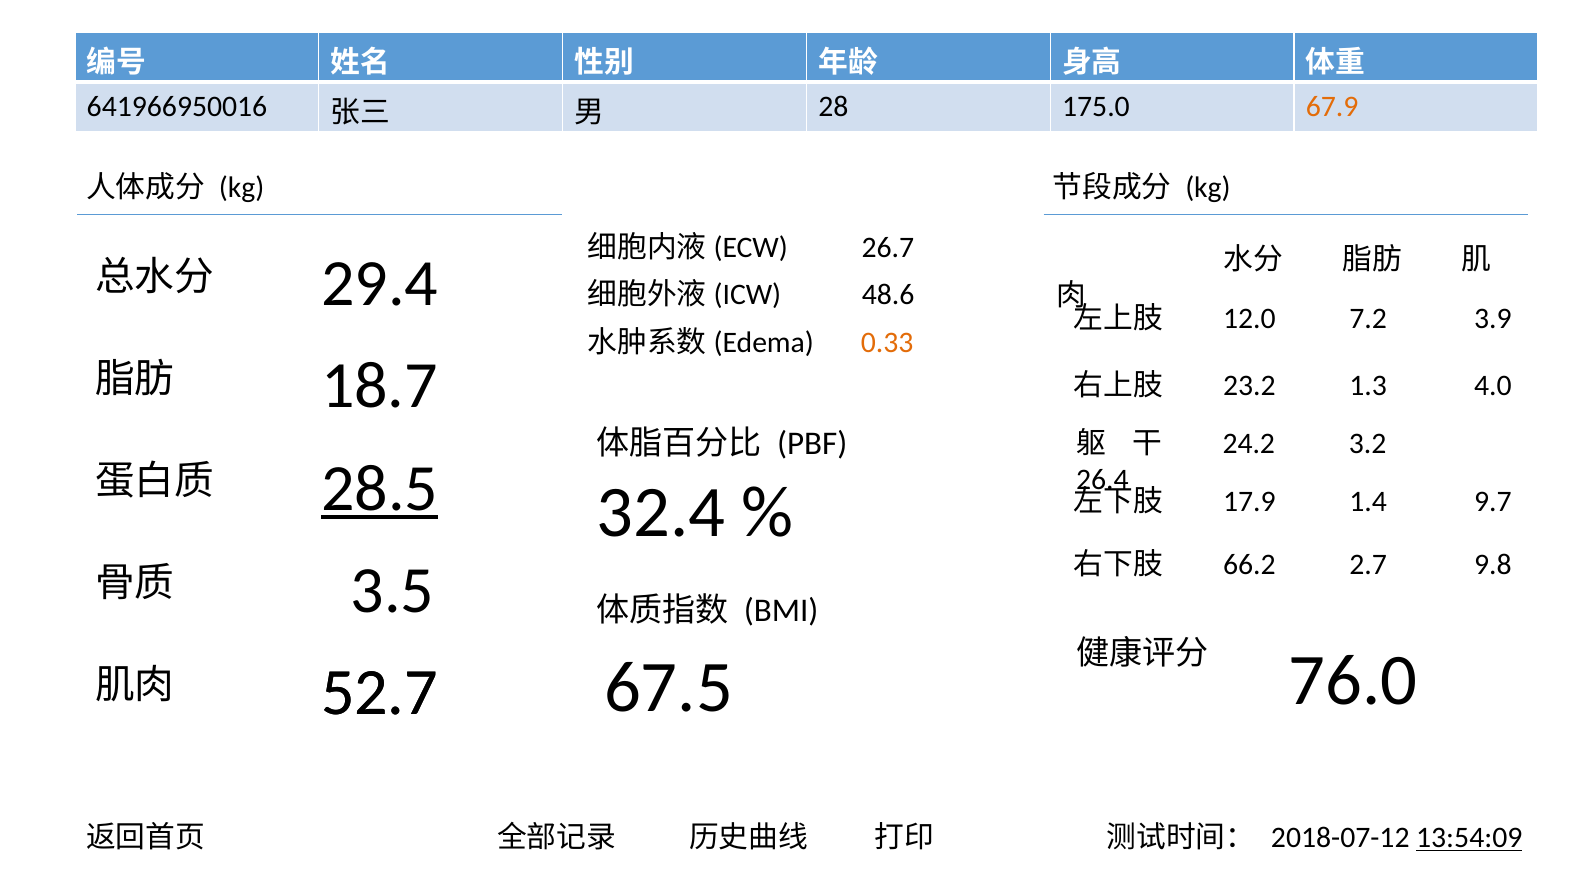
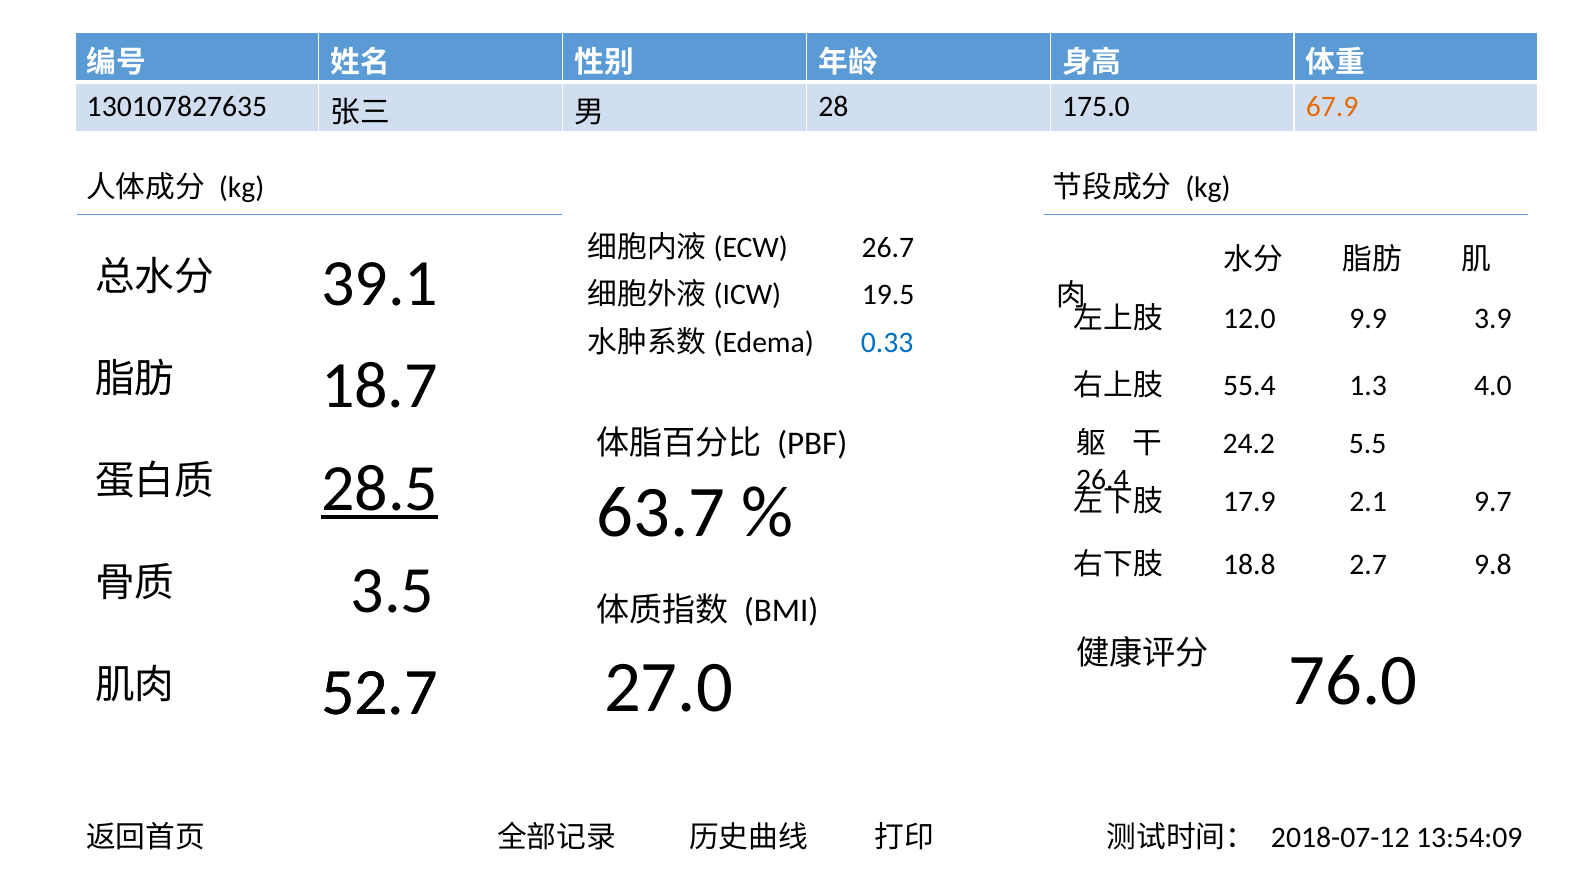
641966950016: 641966950016 -> 130107827635 (177, 106)
29.4: 29.4 -> 39.1 (380, 284)
48.6: 48.6 -> 19.5 (888, 295)
7.2: 7.2 -> 9.9 (1368, 319)
0.33 colour: orange -> blue (887, 343)
23.2: 23.2 -> 55.4 (1249, 386)
3.2: 3.2 -> 5.5 (1368, 444)
32.4: 32.4 -> 63.7 (661, 513)
1.4: 1.4 -> 2.1 (1368, 502)
66.2: 66.2 -> 18.8 (1249, 564)
67.5: 67.5 -> 27.0 (668, 688)
13:54:09 underline: present -> none (1469, 838)
